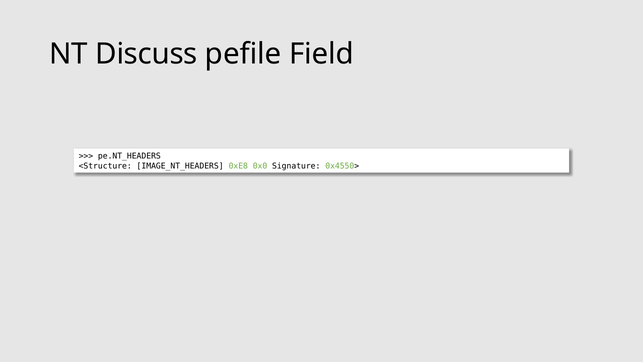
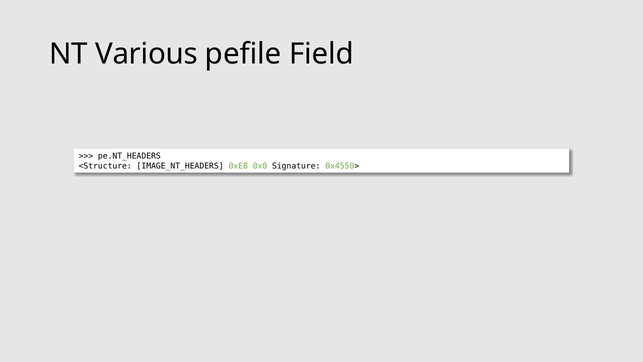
Discuss: Discuss -> Various (146, 54)
